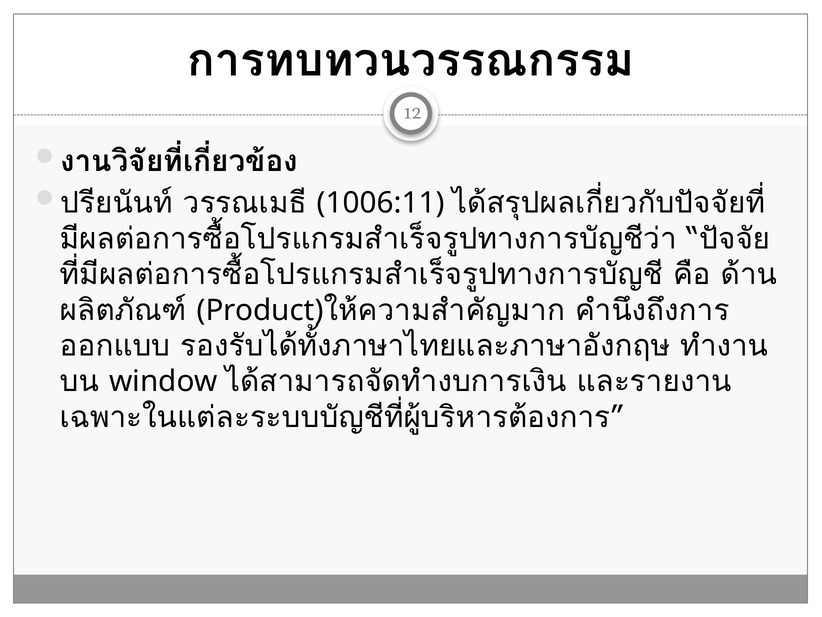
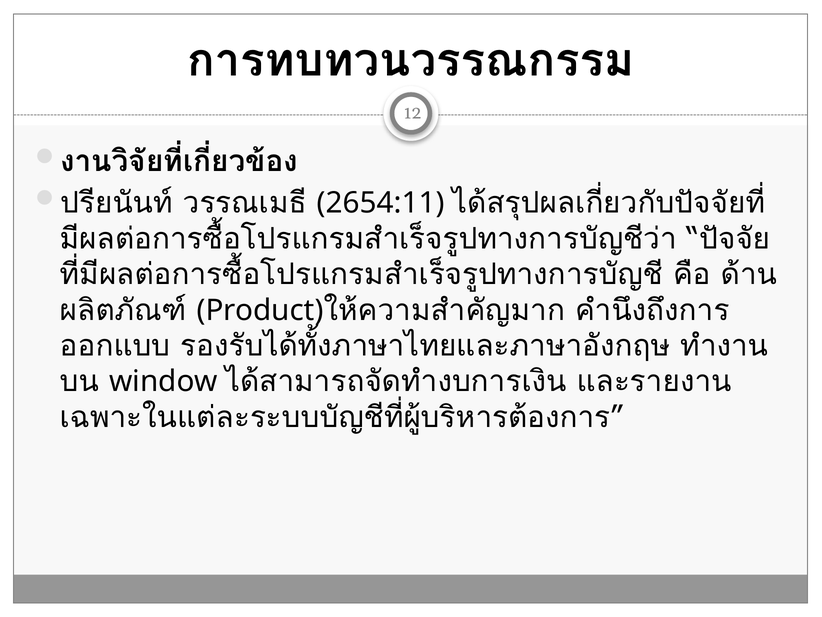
1006:11: 1006:11 -> 2654:11 (381, 203)
